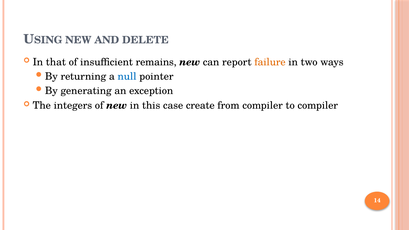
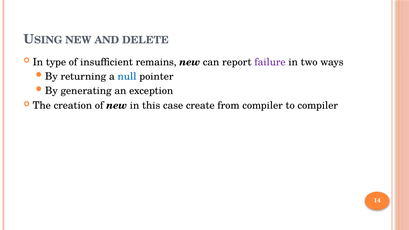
that: that -> type (56, 62)
failure colour: orange -> purple (270, 62)
integers: integers -> creation (73, 105)
